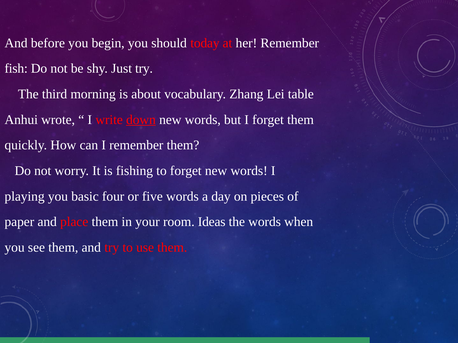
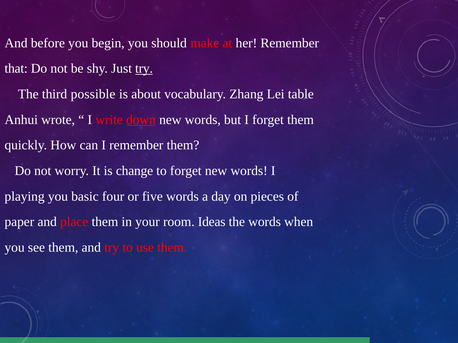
today: today -> make (205, 43)
fish: fish -> that (16, 69)
try underline: none -> present (144, 69)
morning: morning -> possible (93, 94)
fishing: fishing -> change (135, 171)
